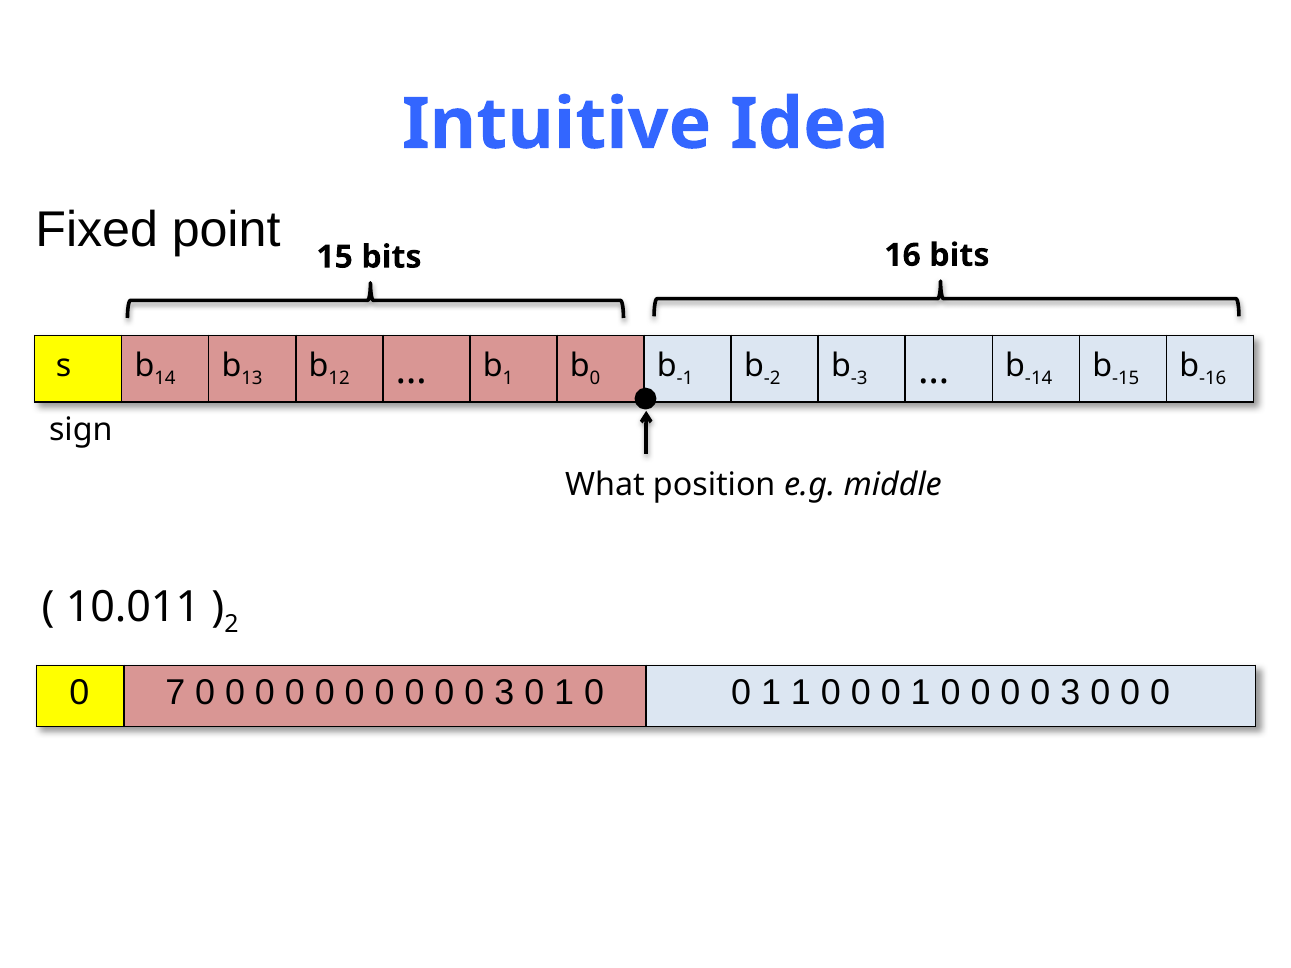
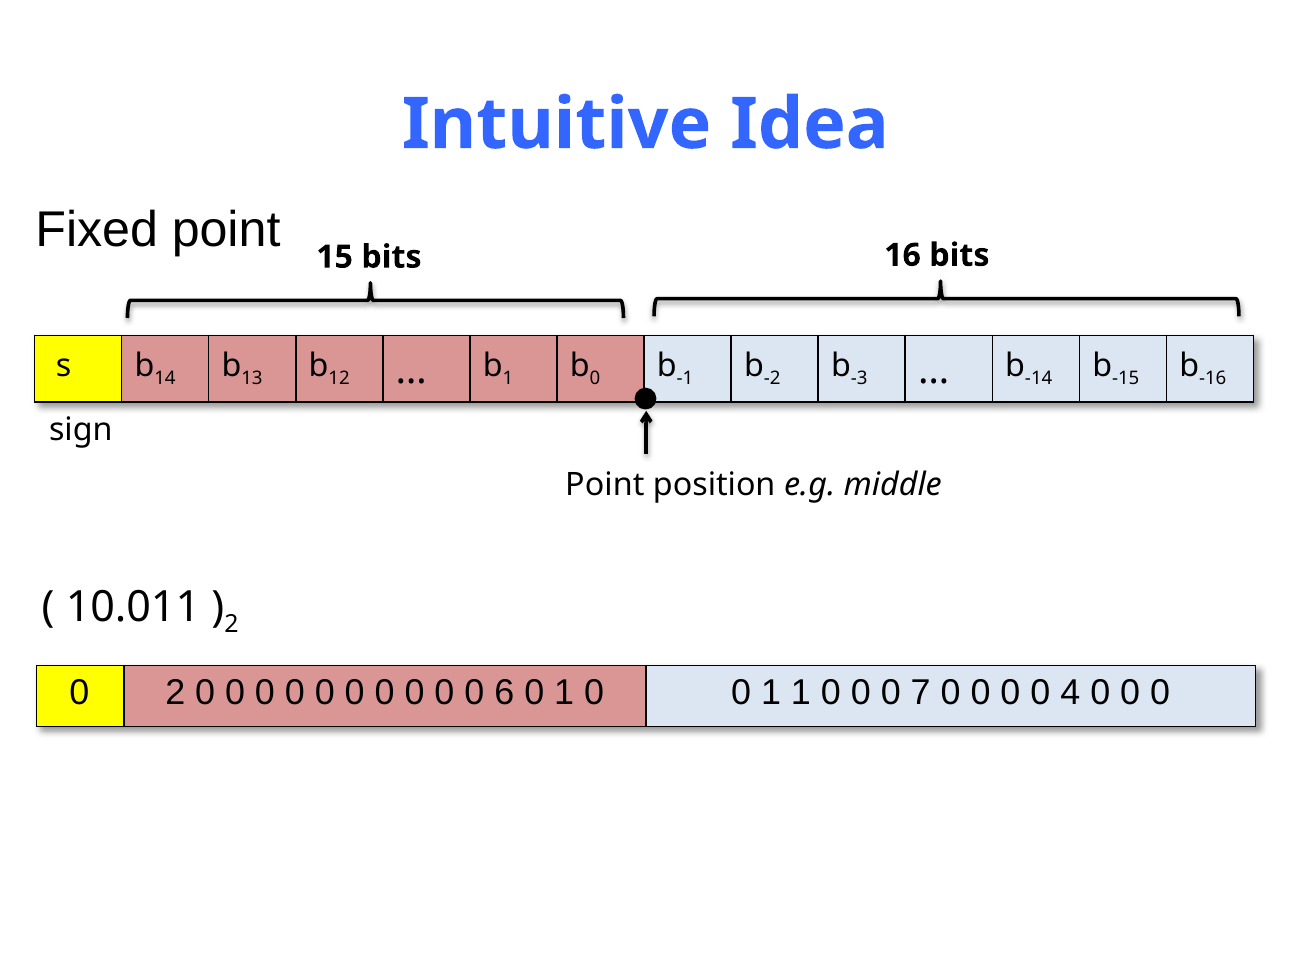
What: What -> Point (605, 485)
0 7: 7 -> 2 (175, 693)
3: 3 -> 6 (504, 693)
0 0 0 1: 1 -> 7 (921, 693)
3: 3 -> 4 (1070, 693)
